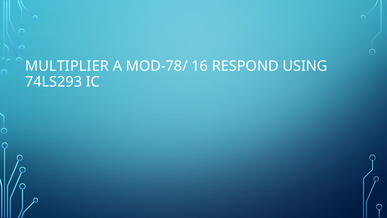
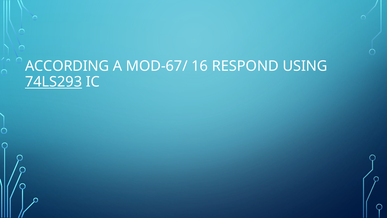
MULTIPLIER: MULTIPLIER -> ACCORDING (67, 66)
MOD-78/: MOD-78/ -> MOD-67/ (157, 66)
74LS293 underline: none -> present (54, 82)
